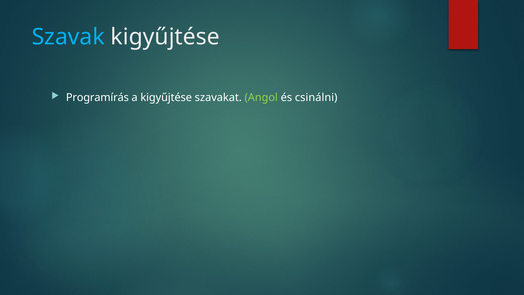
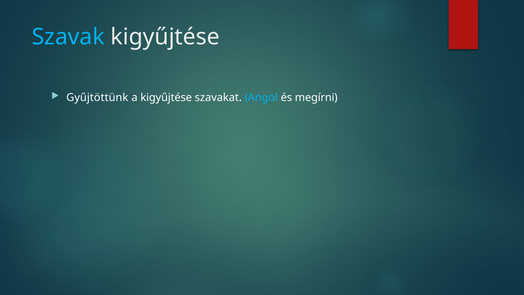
Programírás: Programírás -> Gyűjtöttünk (97, 98)
Angol colour: light green -> light blue (261, 98)
csinálni: csinálni -> megírni (316, 98)
